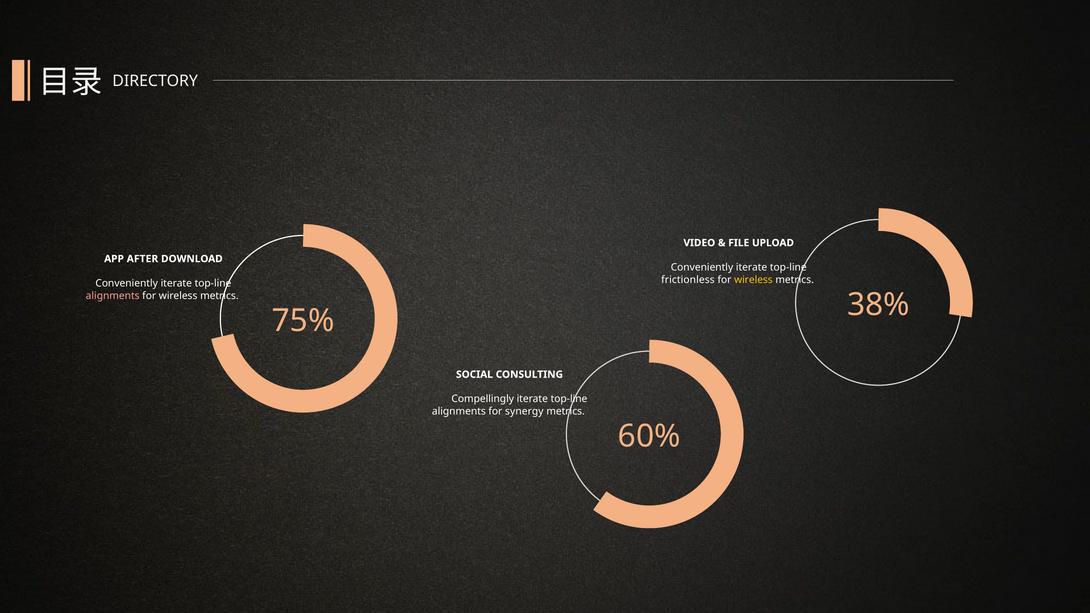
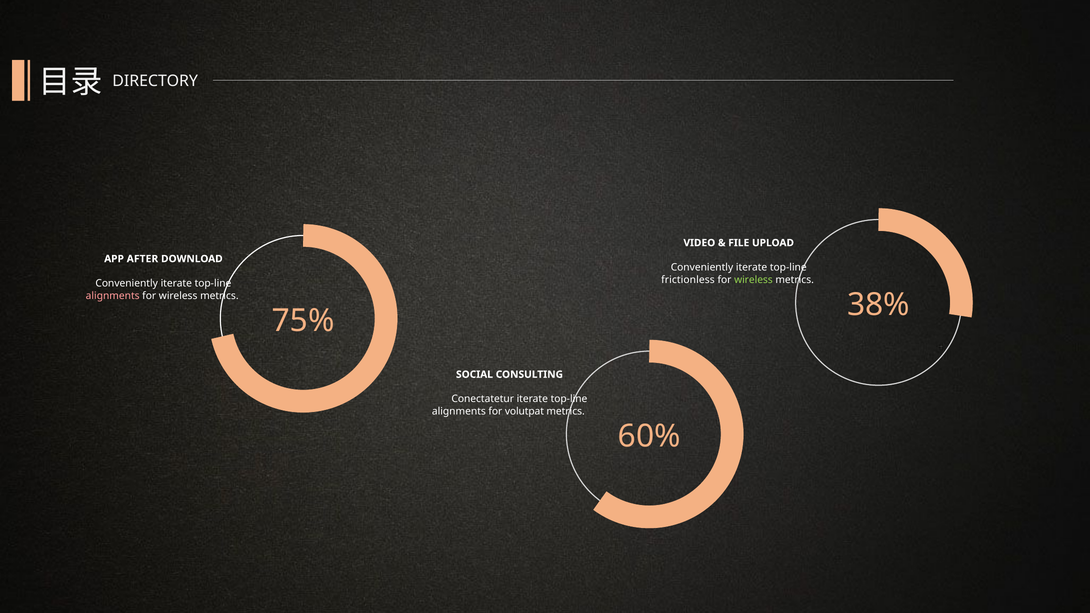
wireless colour: yellow -> light green (753, 280)
Compellingly: Compellingly -> Conectatetur (483, 399)
synergy: synergy -> volutpat (524, 411)
